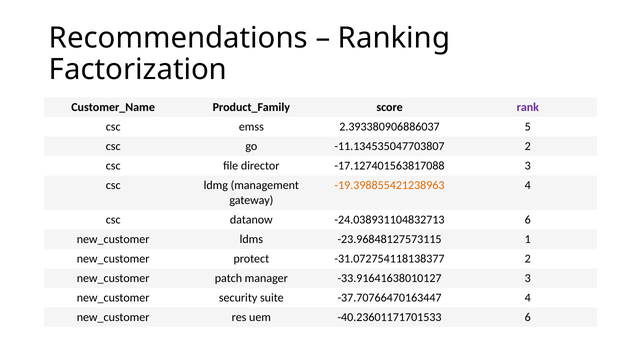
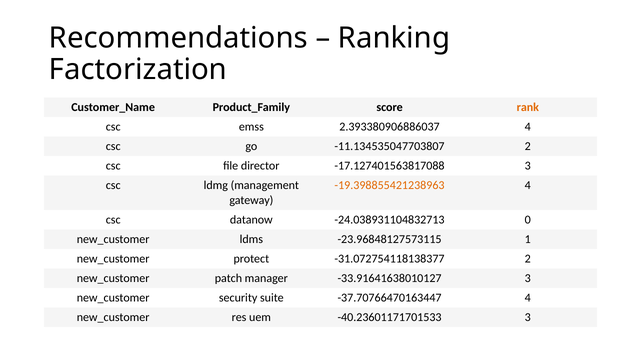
rank colour: purple -> orange (528, 107)
2.393380906886037 5: 5 -> 4 (528, 127)
-24.038931104832713 6: 6 -> 0 (528, 219)
-40.23601171701533 6: 6 -> 3 (528, 317)
